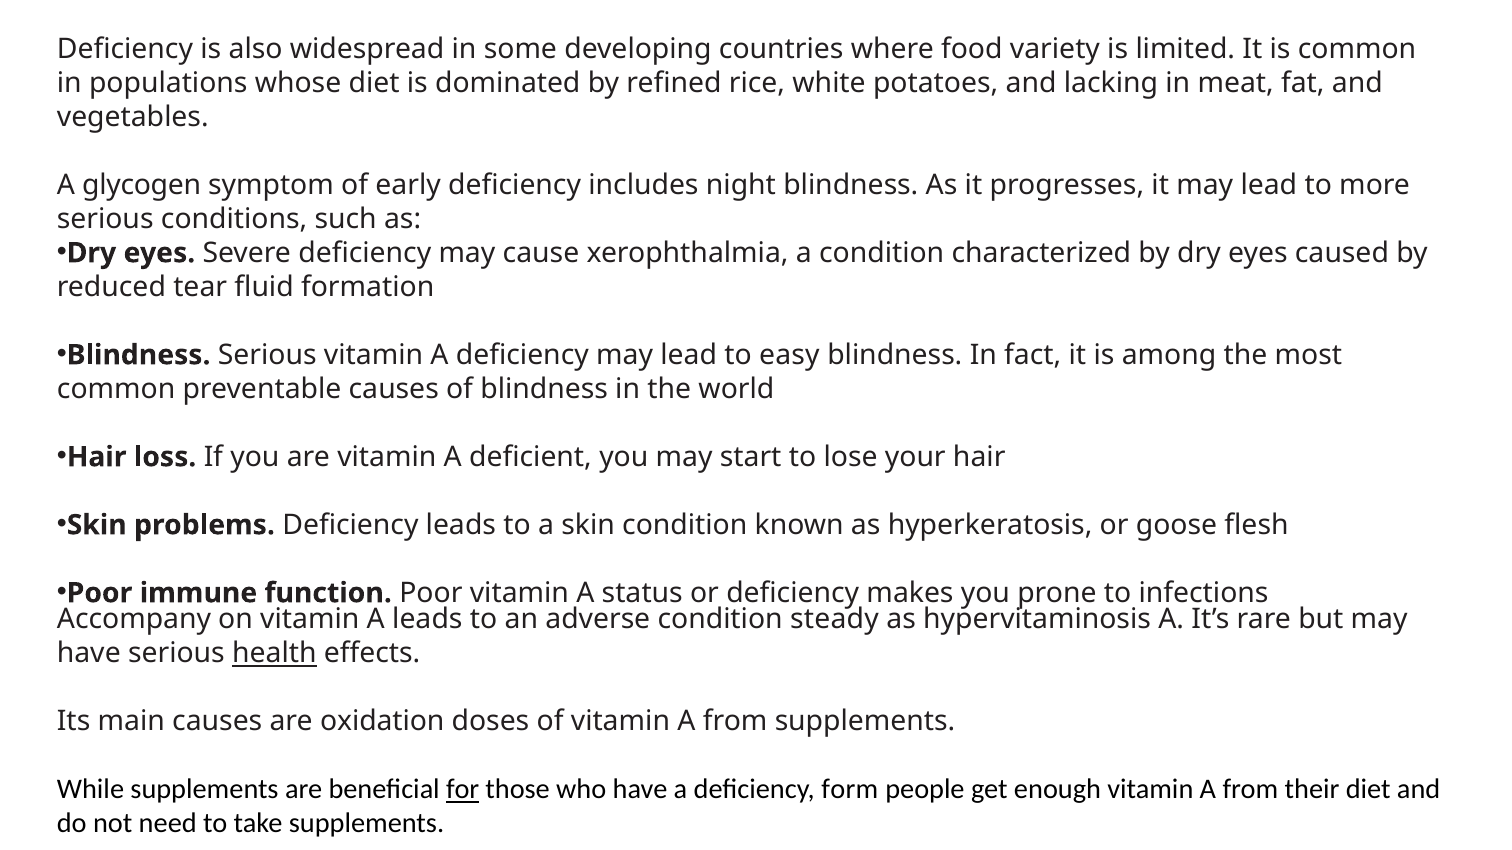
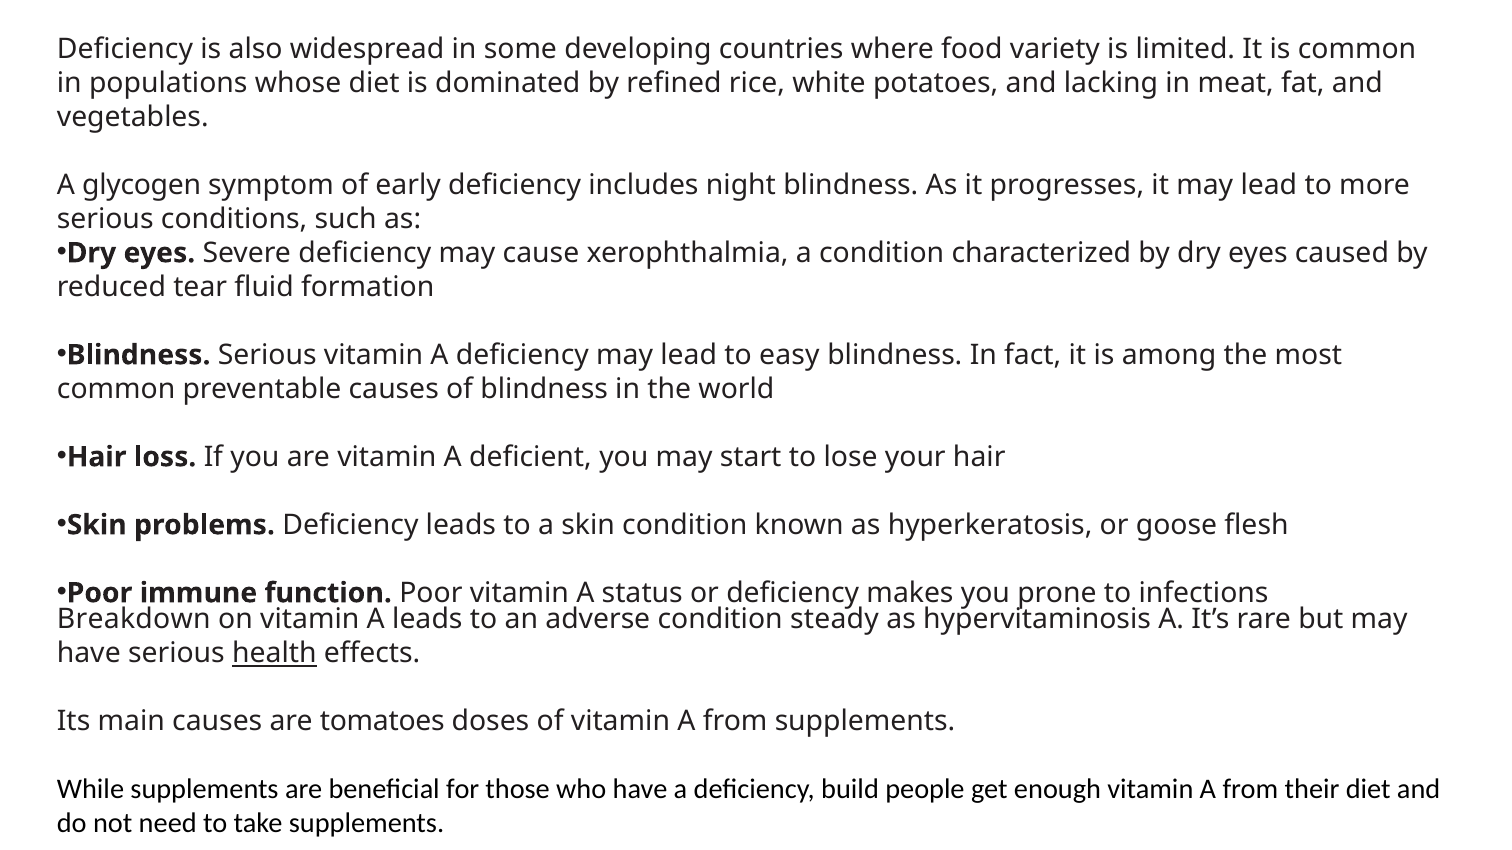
Accompany: Accompany -> Breakdown (134, 620)
oxidation: oxidation -> tomatoes (382, 722)
for underline: present -> none (463, 790)
form: form -> build (850, 790)
